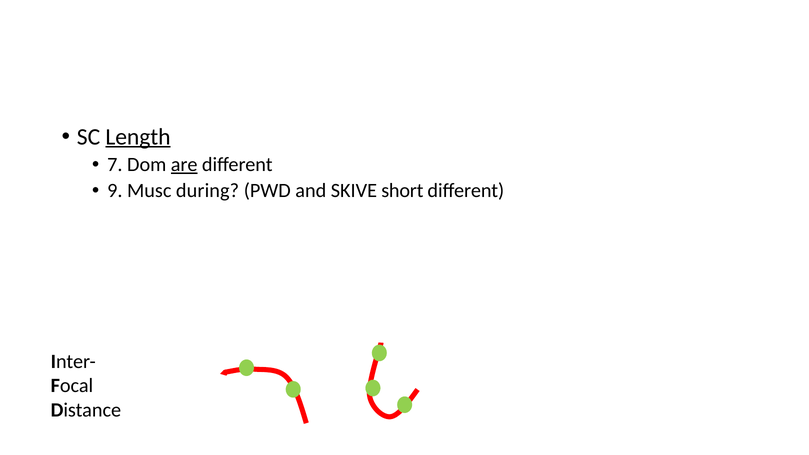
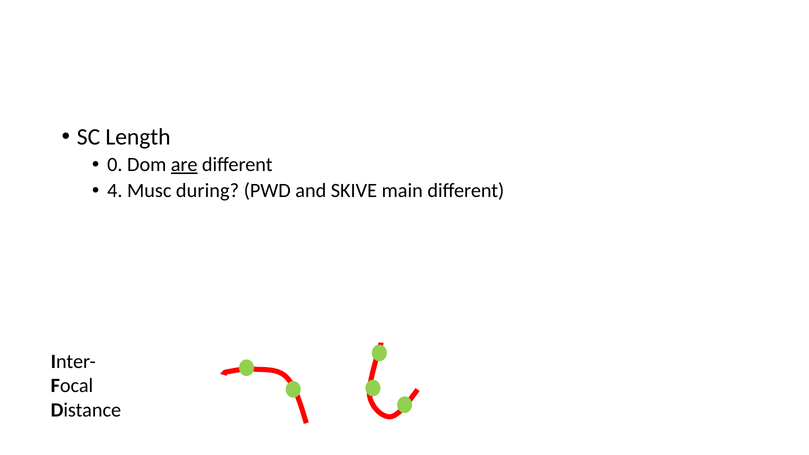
Length underline: present -> none (138, 137)
7: 7 -> 0 (115, 165)
9: 9 -> 4 (115, 191)
short: short -> main (402, 191)
